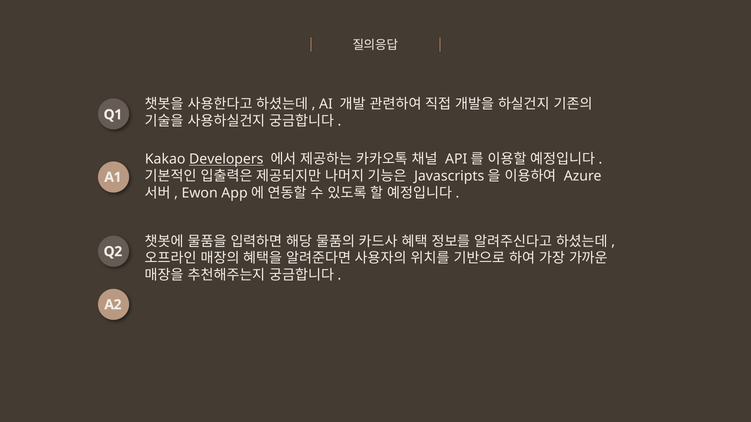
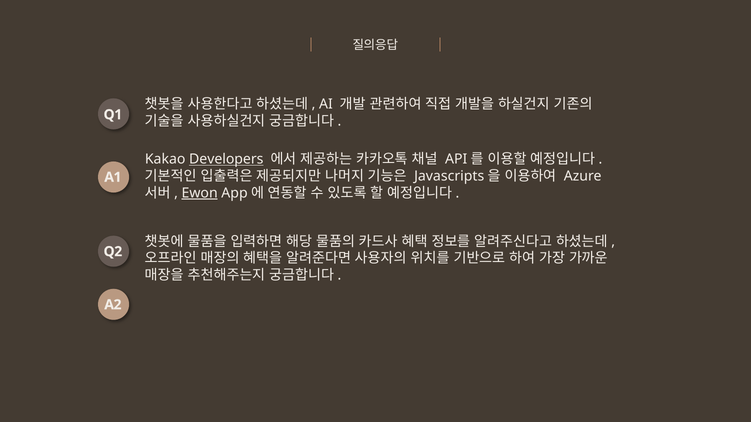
Ewon underline: none -> present (200, 193)
